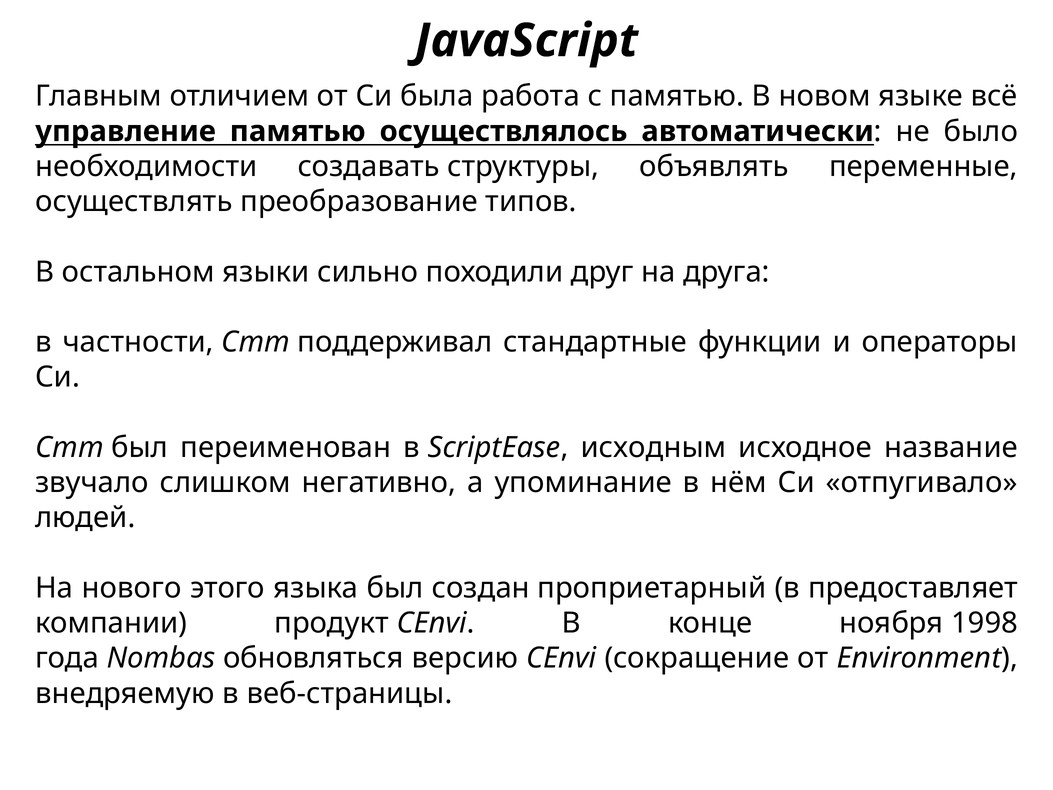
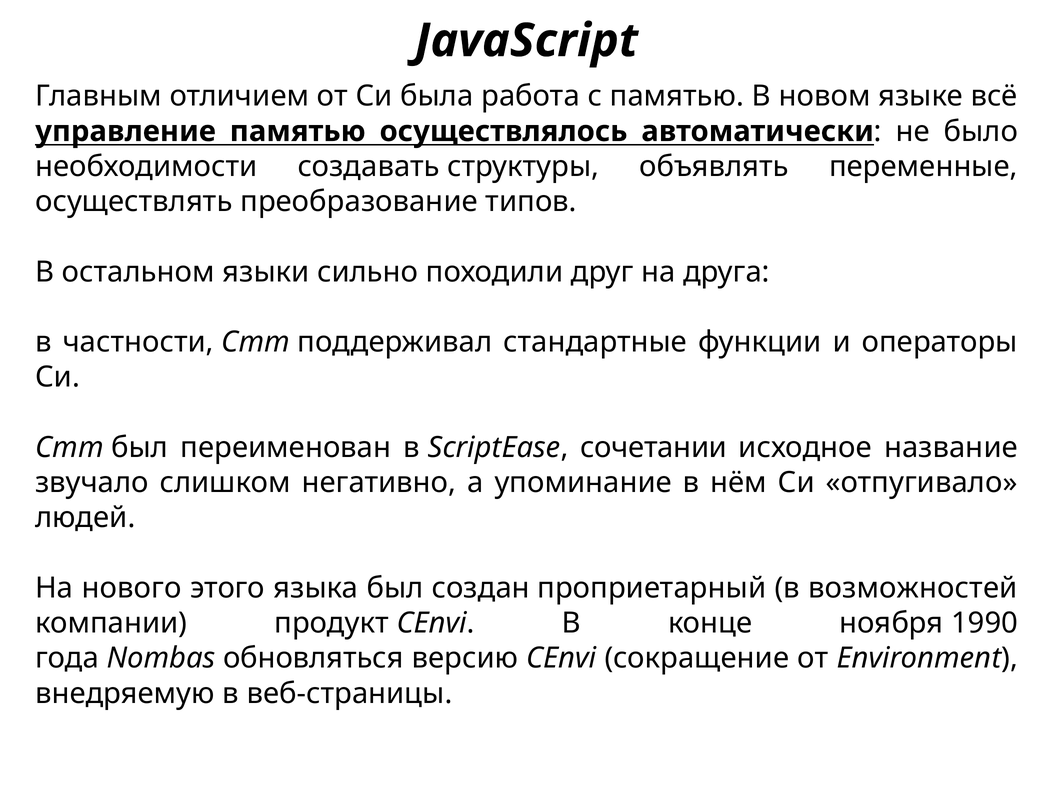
исходным: исходным -> сочетании (654, 447)
предоставляет: предоставляет -> возможностей (913, 588)
1998: 1998 -> 1990 (985, 623)
